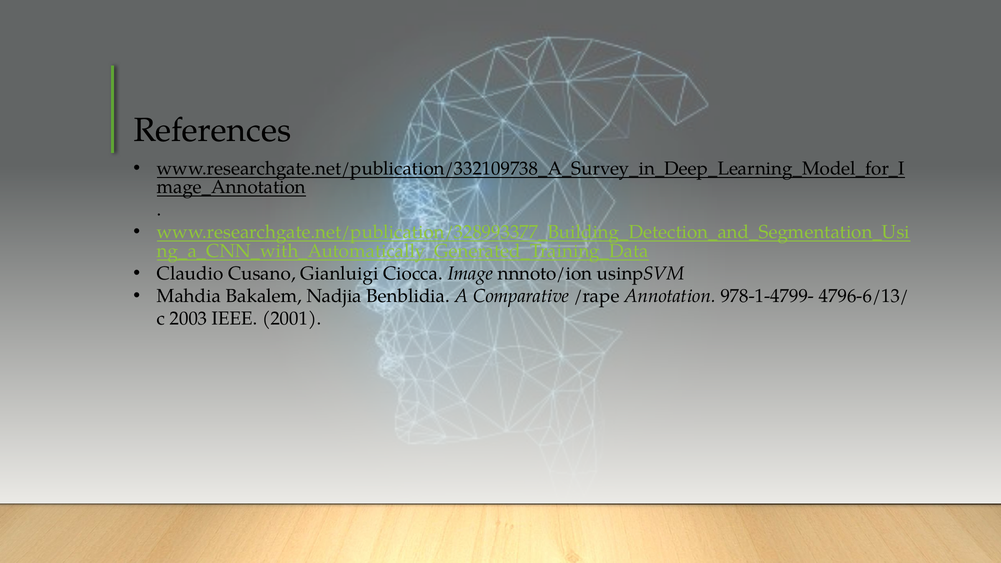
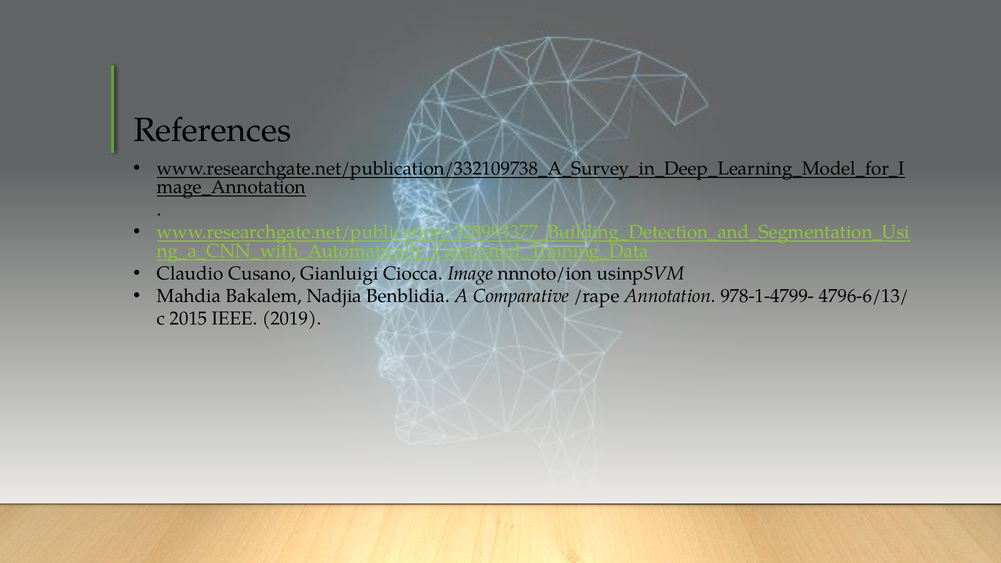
2003: 2003 -> 2015 (189, 319)
2001: 2001 -> 2019 (292, 319)
